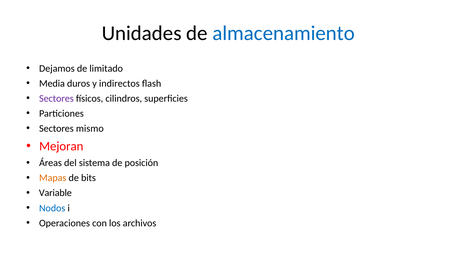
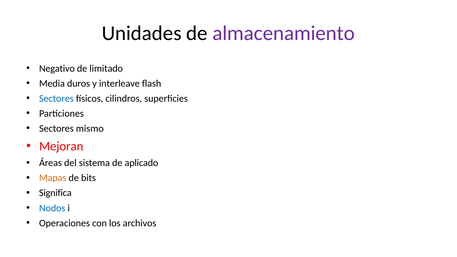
almacenamiento colour: blue -> purple (284, 33)
Dejamos: Dejamos -> Negativo (57, 68)
indirectos: indirectos -> interleave (119, 83)
Sectores colour: purple -> blue (56, 98)
posición: posición -> aplicado (141, 163)
Variable: Variable -> Significa (55, 193)
